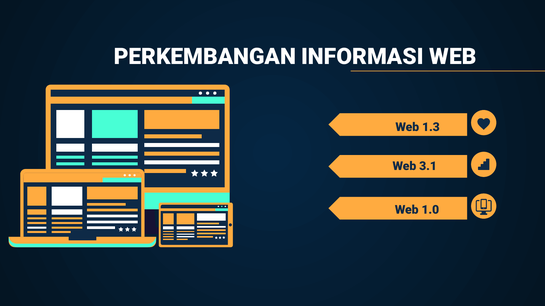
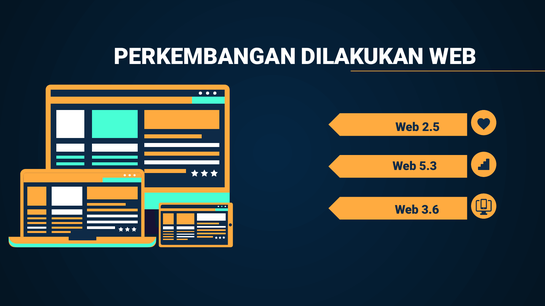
INFORMASI: INFORMASI -> DILAKUKAN (362, 57)
1.3: 1.3 -> 2.5 (431, 127)
3.1: 3.1 -> 5.3 (428, 166)
1.0: 1.0 -> 3.6 (430, 210)
